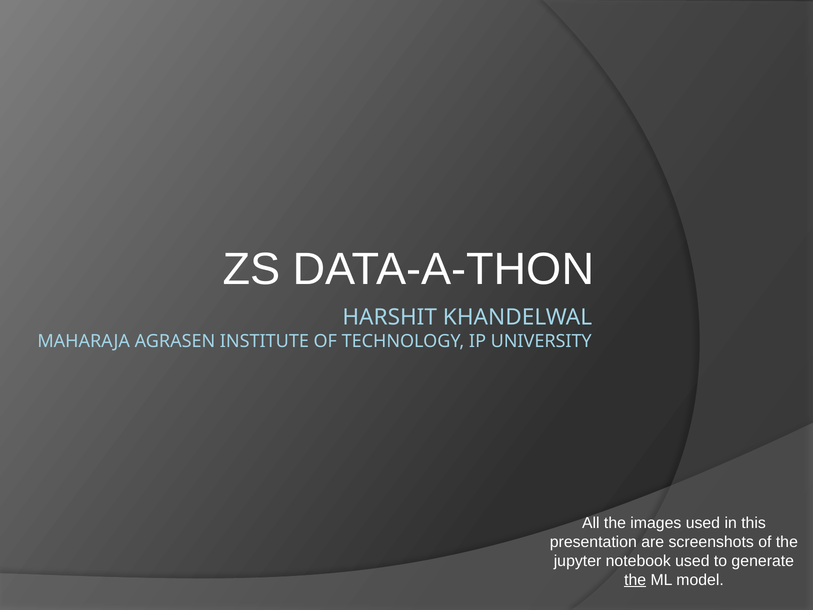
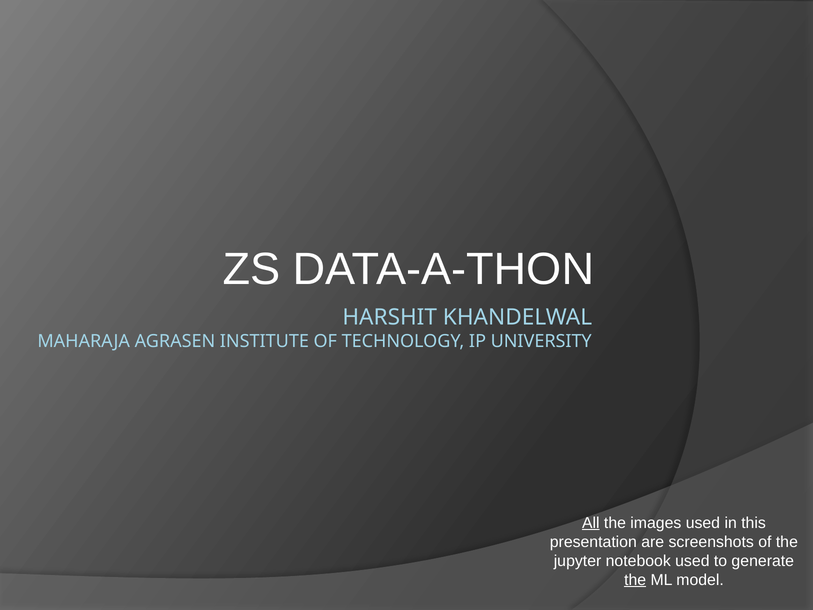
All underline: none -> present (591, 523)
